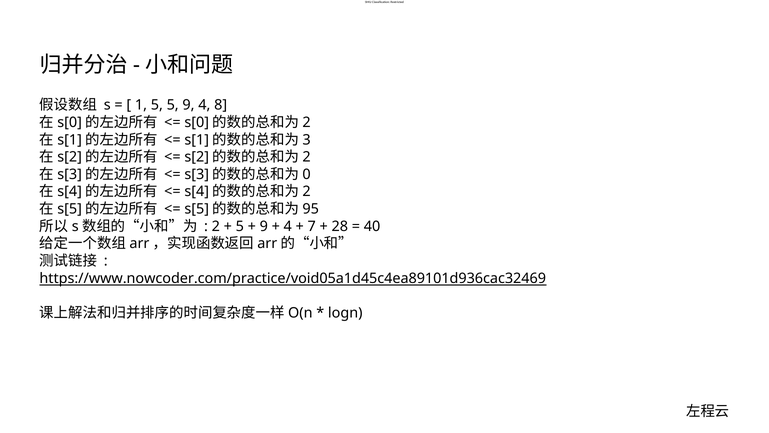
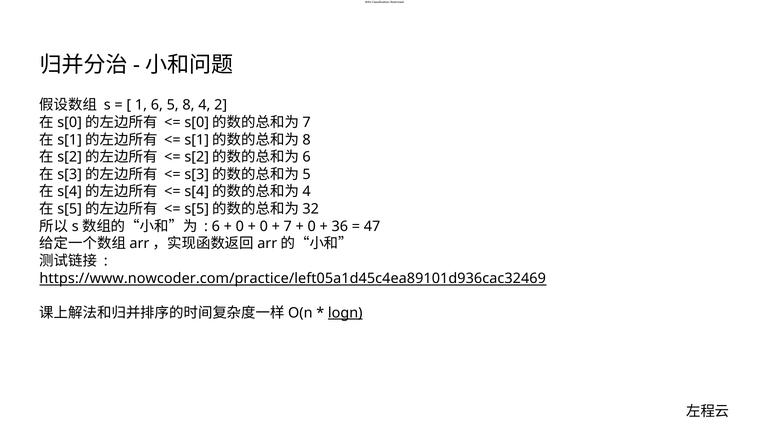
1 5: 5 -> 6 (157, 105)
5 9: 9 -> 8 (189, 105)
8: 8 -> 2 (221, 105)
2: 2 -> 7 (307, 122)
3: 3 -> 8 (307, 140)
2: 2 -> 6 (307, 157)
0: 0 -> 5 (307, 174)
2: 2 -> 4 (307, 192)
95: 95 -> 32 (311, 209)
2: 2 -> 6 (216, 226)
5: 5 -> 0 (240, 226)
9: 9 -> 0 (264, 226)
4: 4 -> 7 (288, 226)
7: 7 -> 0 (312, 226)
28: 28 -> 36 (340, 226)
40: 40 -> 47 (372, 226)
https://www.nowcoder.com/practice/void05a1d45c4ea89101d936cac32469: https://www.nowcoder.com/practice/void05a1d45c4ea89101d936cac32469 -> https://www.nowcoder.com/practice/left05a1d45c4ea89101d936cac32469 (293, 278)
logn underline: none -> present (345, 313)
